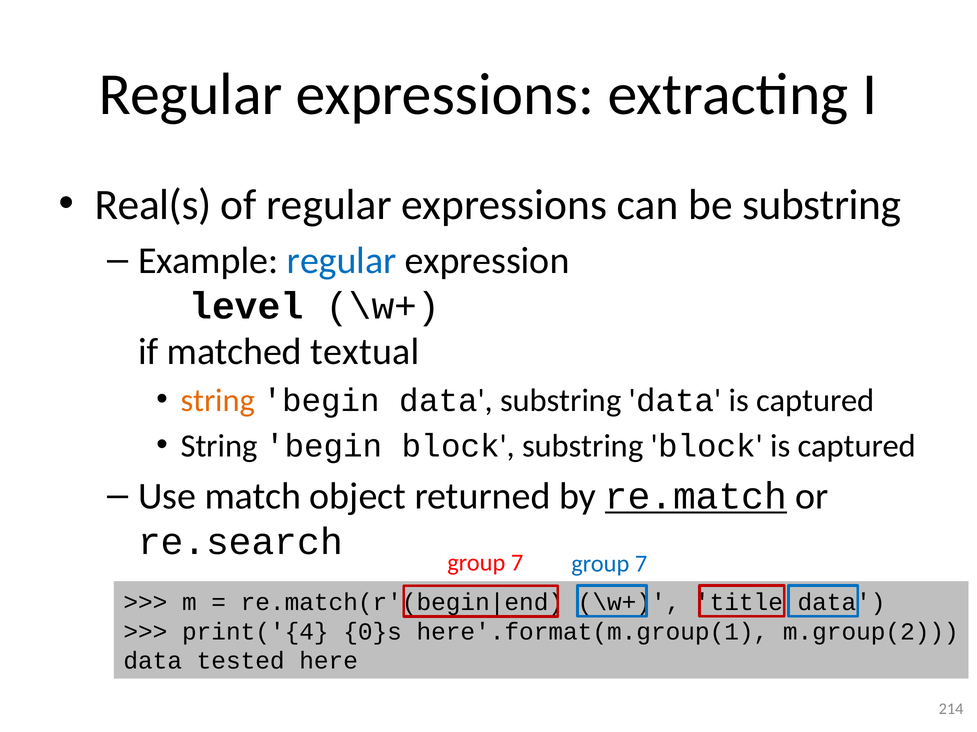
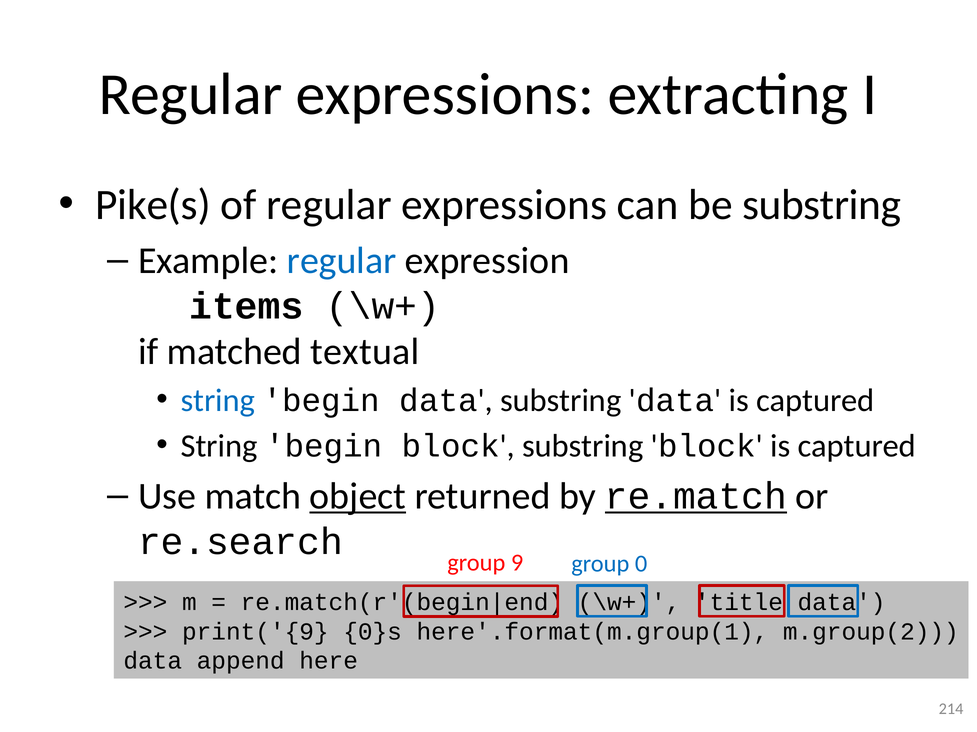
Real(s: Real(s -> Pike(s (153, 205)
level: level -> items (246, 307)
string colour: orange -> blue (218, 401)
object underline: none -> present (358, 497)
7: 7 -> 9 (517, 563)
7: 7 -> 0 (641, 564)
print('{4: print('{4 -> print('{9 (255, 632)
tested: tested -> append (241, 662)
